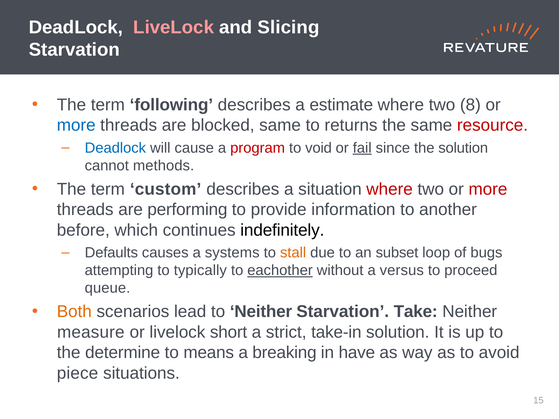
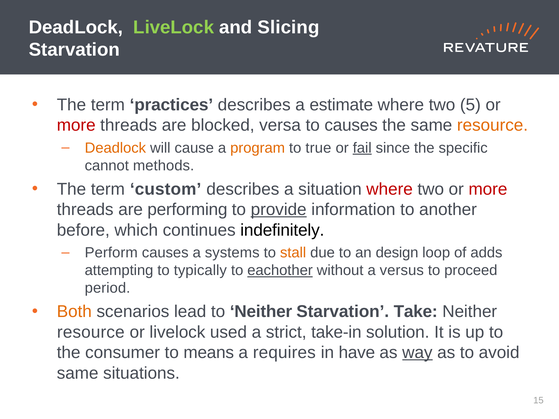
LiveLock colour: pink -> light green (174, 27)
following: following -> practices (171, 105)
8: 8 -> 5 (470, 105)
more colour: blue -> red (76, 125)
blocked same: same -> versa (280, 125)
to returns: returns -> causes (351, 125)
resource colour: red -> orange (492, 125)
Deadlock colour: blue -> orange (115, 148)
program colour: red -> orange (258, 148)
void: void -> true (318, 148)
the solution: solution -> specific (463, 148)
provide underline: none -> present (279, 210)
Defaults: Defaults -> Perform (111, 253)
subset: subset -> design (397, 253)
bugs: bugs -> adds (486, 253)
queue: queue -> period (108, 288)
measure: measure -> resource (91, 332)
short: short -> used (228, 332)
determine: determine -> consumer (123, 353)
breaking: breaking -> requires (284, 353)
way underline: none -> present (417, 353)
piece: piece -> same (78, 373)
